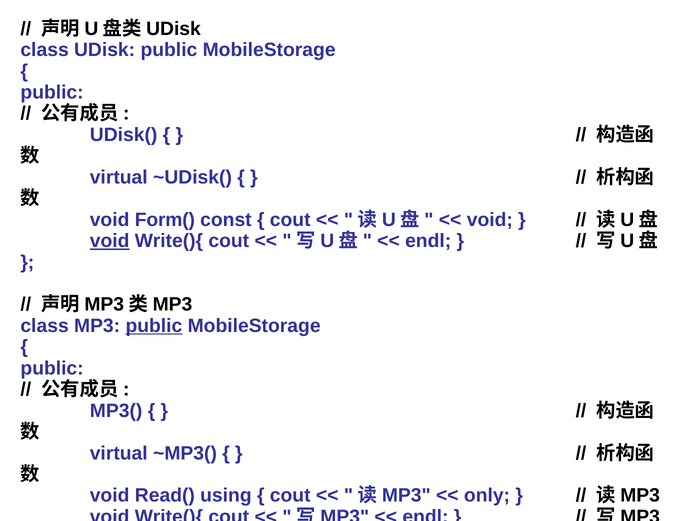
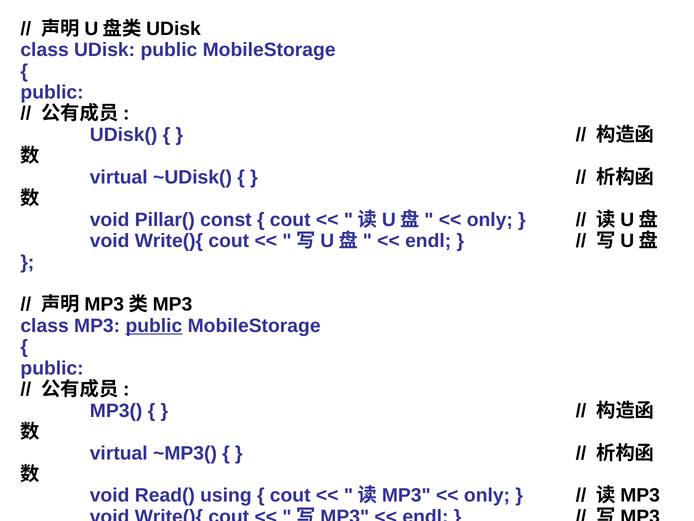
Form(: Form( -> Pillar( (165, 220)
void: void -> only (490, 220)
void underline: present -> none (110, 241)
